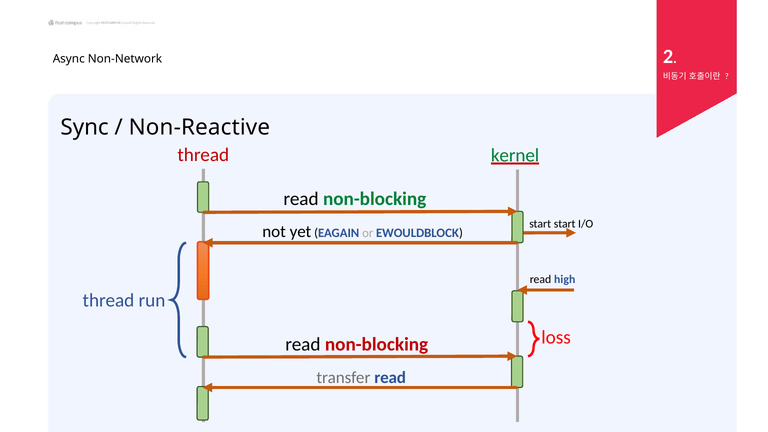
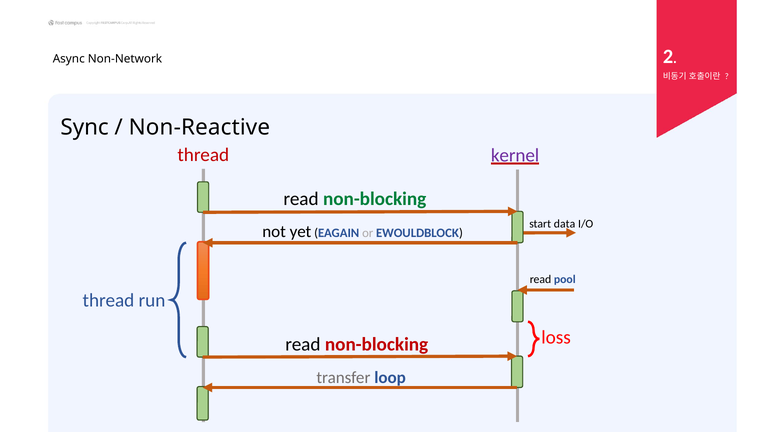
kernel colour: green -> purple (515, 155)
start start: start -> data (565, 224)
high: high -> pool (565, 279)
transfer read: read -> loop (390, 378)
